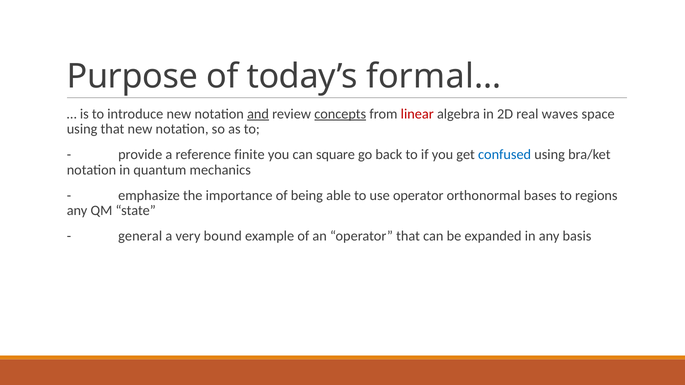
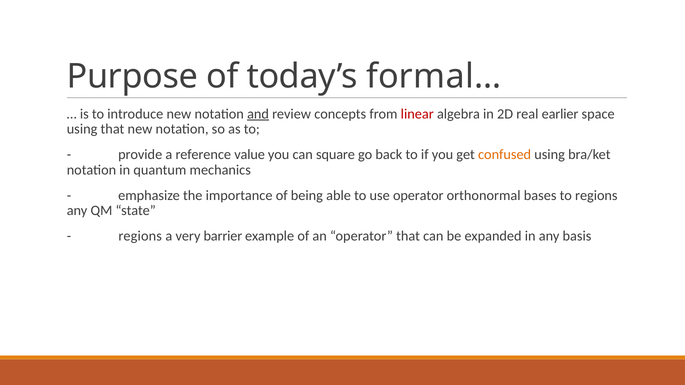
concepts underline: present -> none (340, 114)
waves: waves -> earlier (560, 114)
finite: finite -> value (250, 155)
confused colour: blue -> orange (505, 155)
general: general -> regions (140, 236)
bound: bound -> barrier (223, 236)
